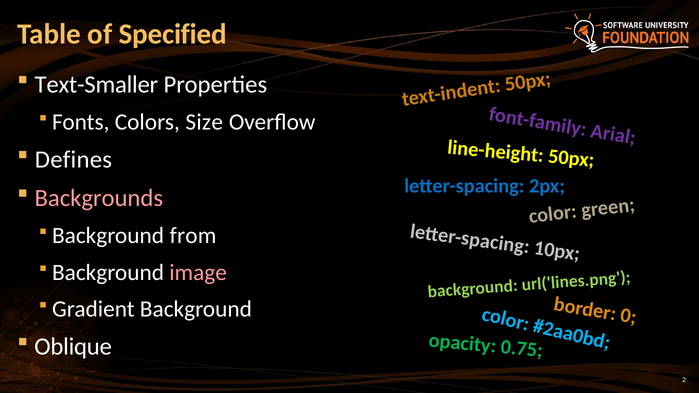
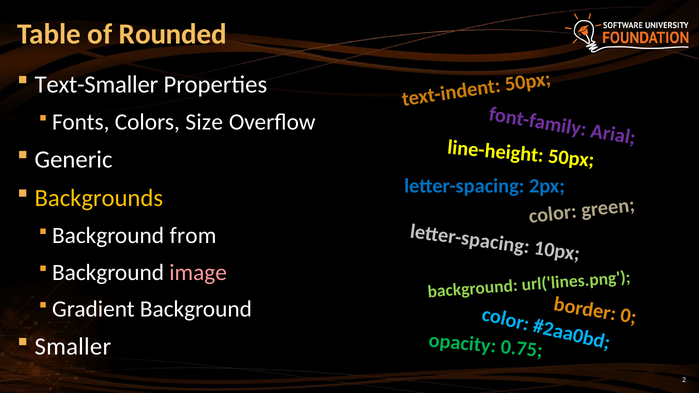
Specified: Specified -> Rounded (173, 34)
Defines: Defines -> Generic (74, 160)
Backgrounds colour: pink -> yellow (99, 198)
Oblique: Oblique -> Smaller (73, 347)
